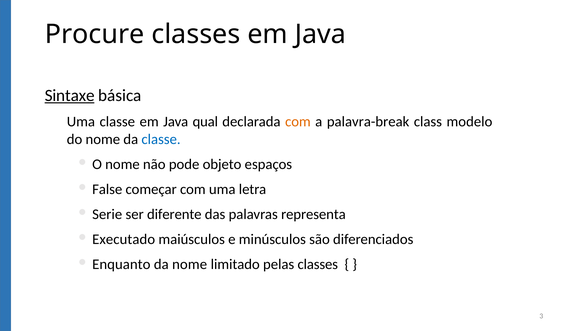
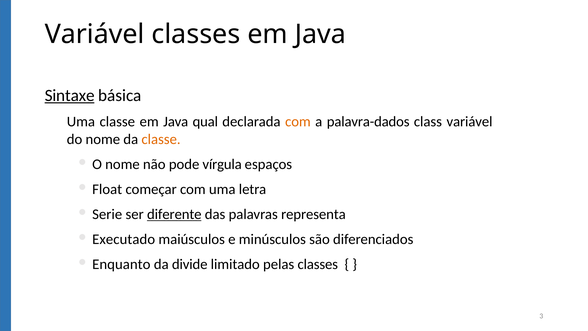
Procure: Procure -> Variável (95, 34)
palavra-break: palavra-break -> palavra-dados (368, 122)
class modelo: modelo -> variável (469, 122)
classe colour: blue -> orange (161, 139)
objeto: objeto -> vírgula (222, 164)
False: False -> Float (107, 189)
diferente underline: none -> present (174, 214)
da nome: nome -> divide (190, 264)
